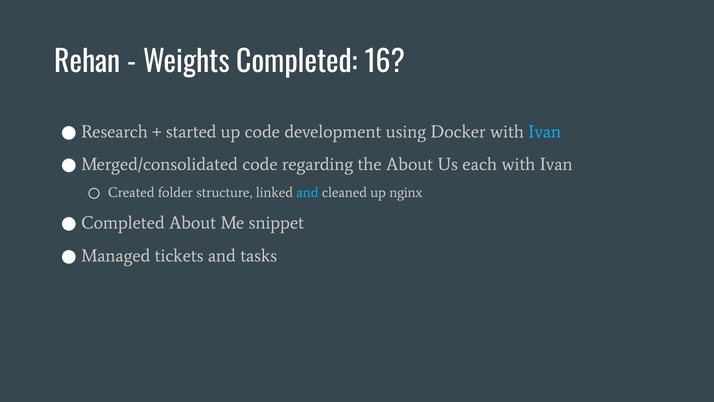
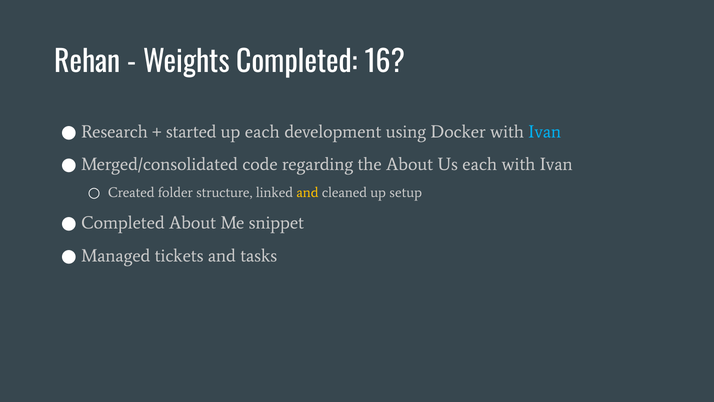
up code: code -> each (262, 132)
and colour: light blue -> yellow (307, 192)
nginx: nginx -> setup (406, 192)
